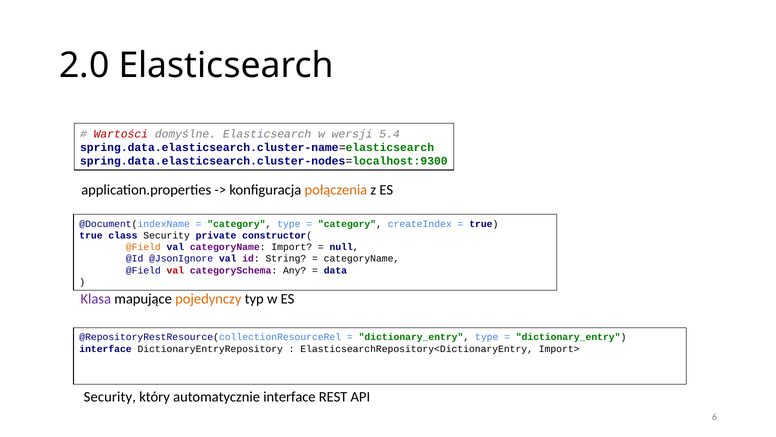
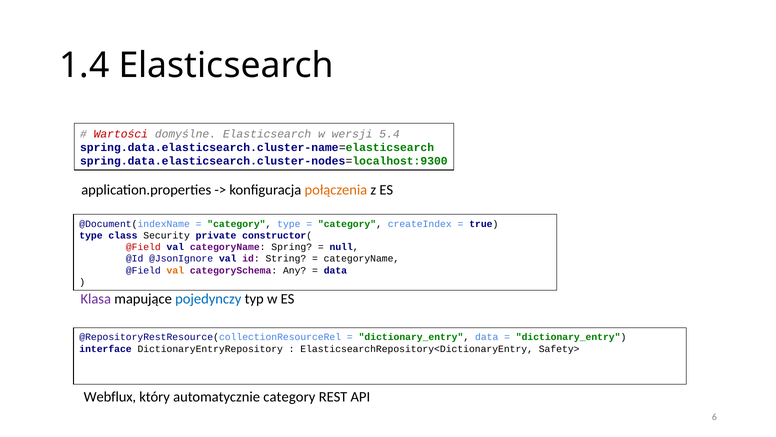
2.0: 2.0 -> 1.4 (84, 65)
true: true -> type (91, 235)
@Field colour: orange -> red (143, 247)
Import: Import -> Spring (292, 247)
val colour: red -> orange (175, 270)
pojedynczy colour: orange -> blue (208, 299)
dictionary_entry type: type -> data (487, 337)
Import>: Import> -> Safety> (559, 348)
Security: Security -> Webflux (110, 397)
automatycznie interface: interface -> category (289, 397)
